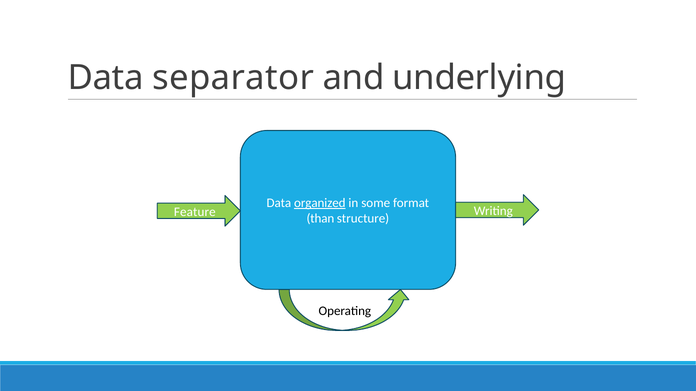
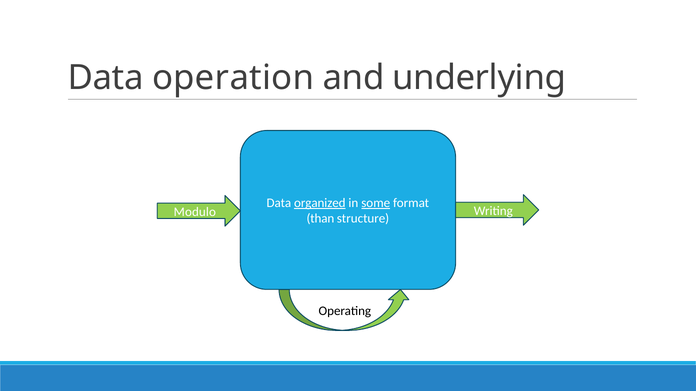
separator: separator -> operation (233, 78)
some underline: none -> present (376, 203)
Feature: Feature -> Modulo (195, 212)
